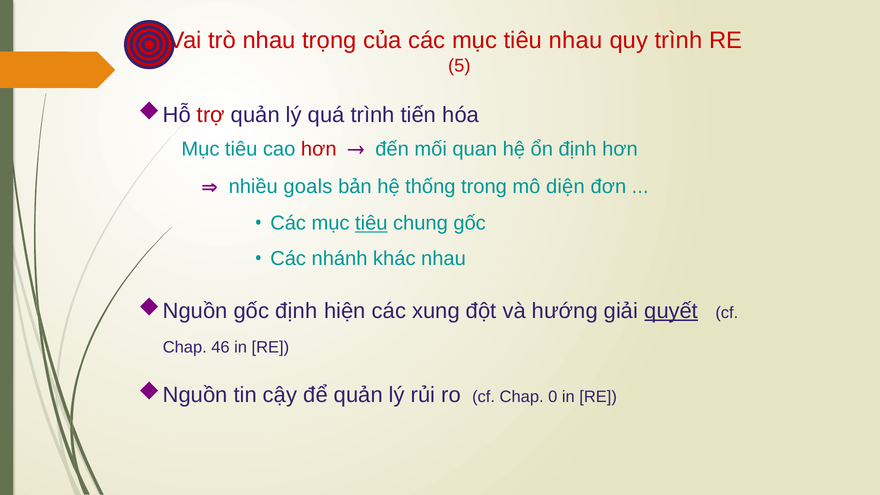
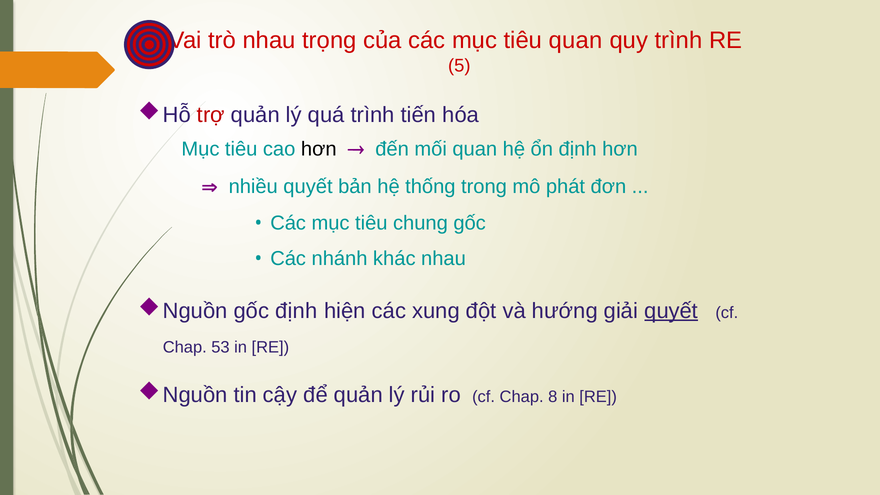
tiêu nhau: nhau -> quan (576, 41)
hơn colour: red -> black (319, 149)
nhiều goals: goals -> quyết (308, 187)
diện: diện -> phát (566, 187)
tiêu underline: present -> none (371, 223)
46: 46 -> 53 (220, 347)
0: 0 -> 8 (553, 397)
